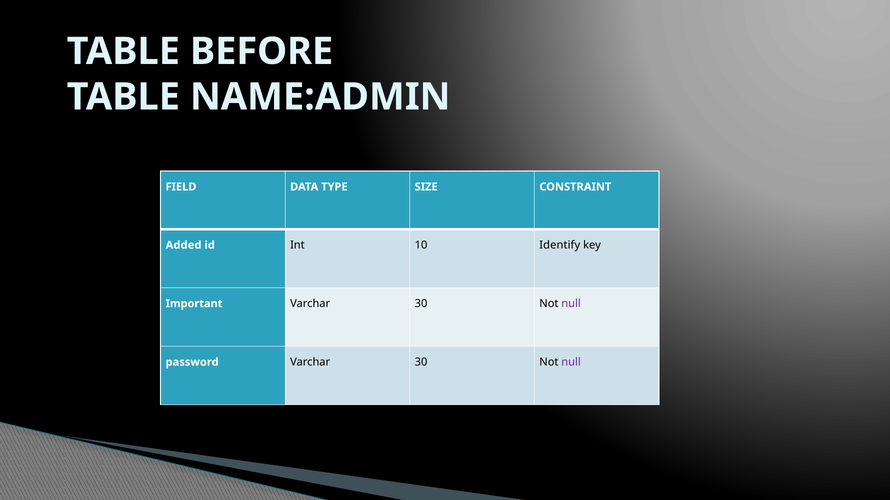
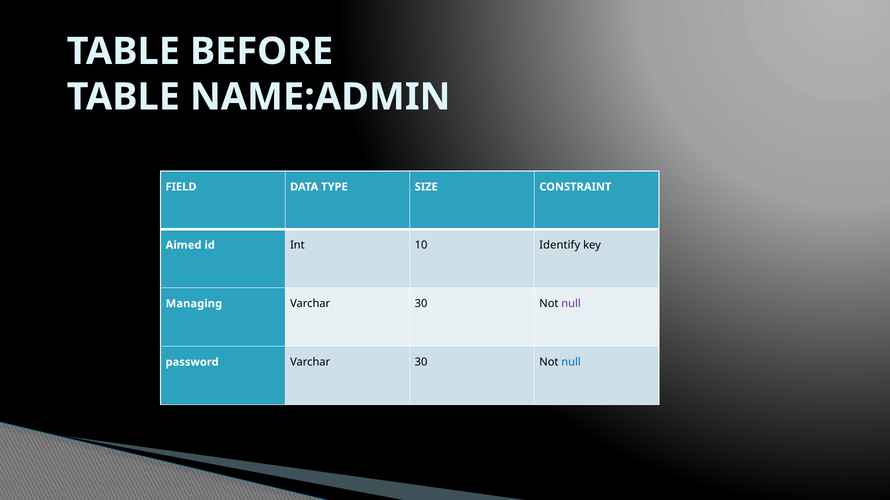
Added: Added -> Aimed (184, 245)
Important: Important -> Managing (194, 304)
null colour: purple -> blue (571, 363)
